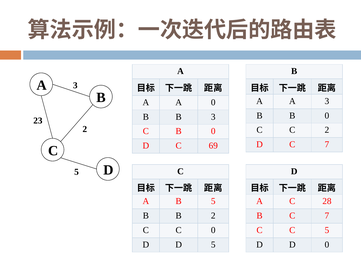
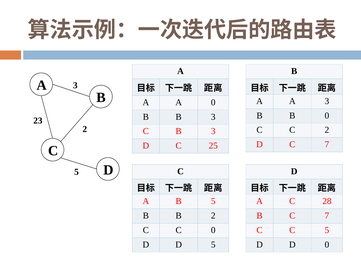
C B 0: 0 -> 3 (213, 131)
69: 69 -> 25 (213, 146)
